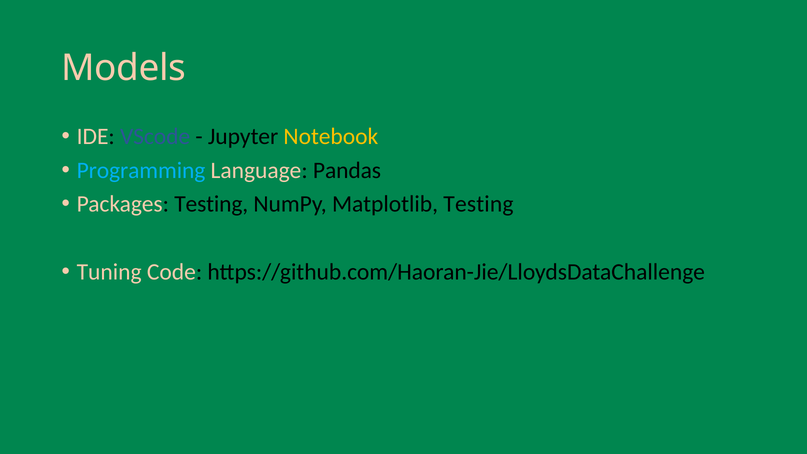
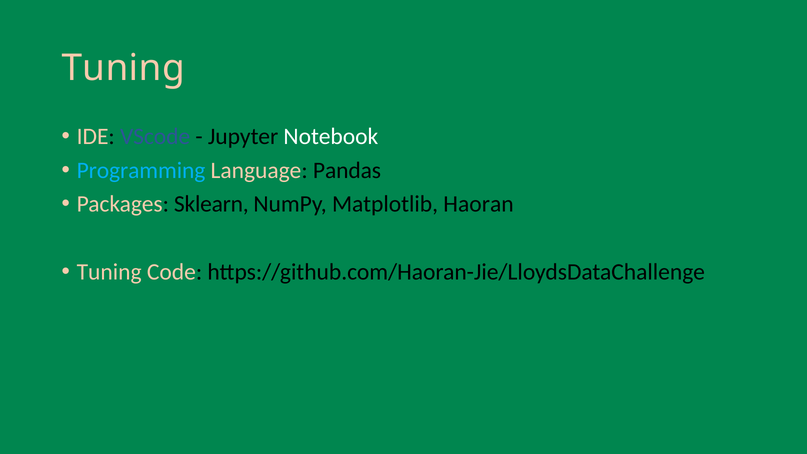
Models: Models -> Tuning (123, 68)
Notebook colour: yellow -> white (331, 136)
Packages Testing: Testing -> Sklearn (211, 204)
Matplotlib Testing: Testing -> Haoran (479, 204)
